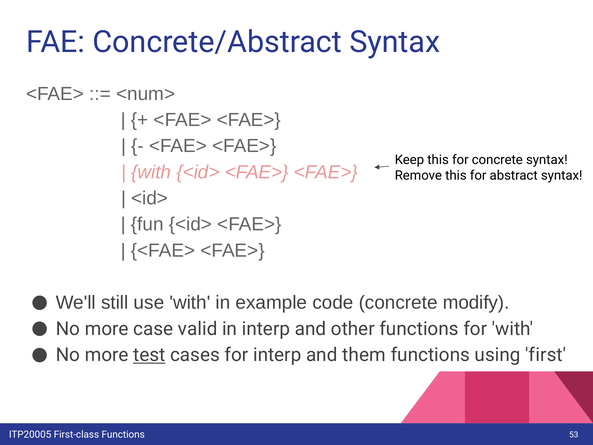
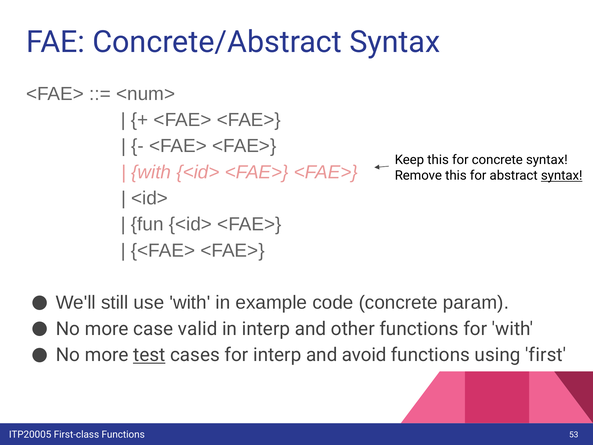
syntax underline: none -> present (562, 176)
modify: modify -> param (476, 303)
them: them -> avoid (364, 355)
